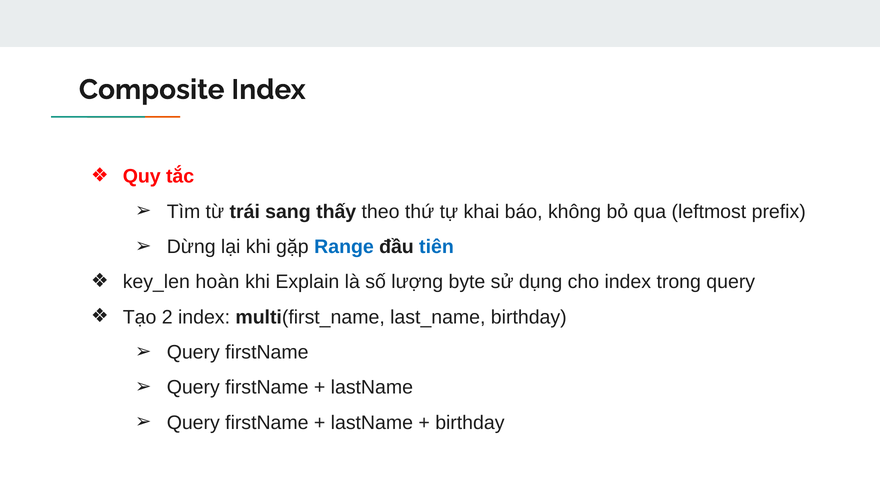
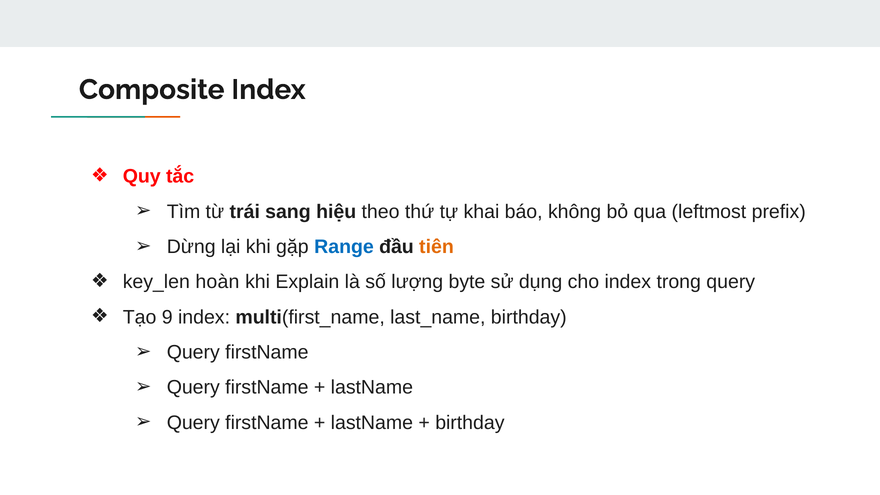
thấy: thấy -> hiệu (336, 212)
tiên colour: blue -> orange (436, 247)
2: 2 -> 9 (167, 317)
